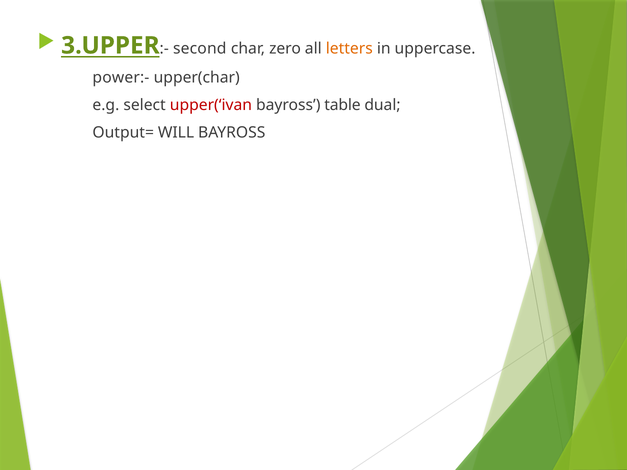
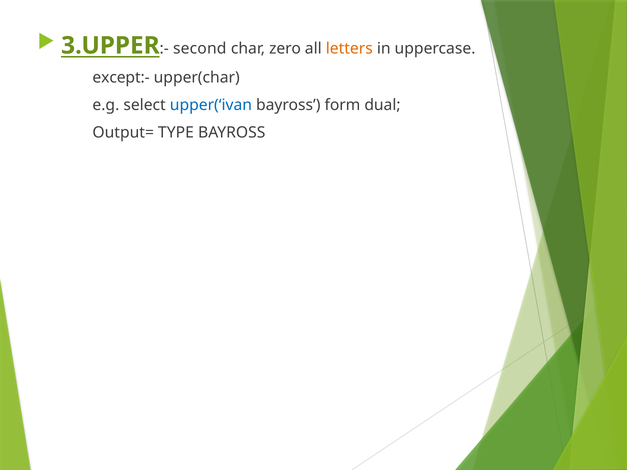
power:-: power:- -> except:- (121, 78)
upper(‘ivan colour: red -> blue (211, 105)
table: table -> form (342, 105)
WILL: WILL -> TYPE (176, 133)
